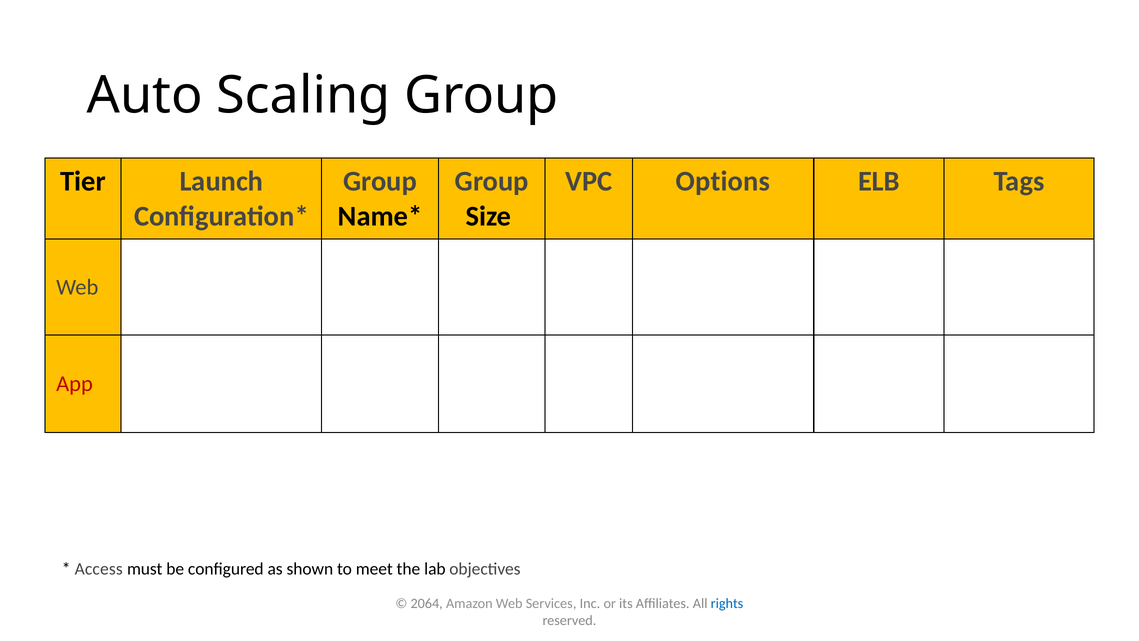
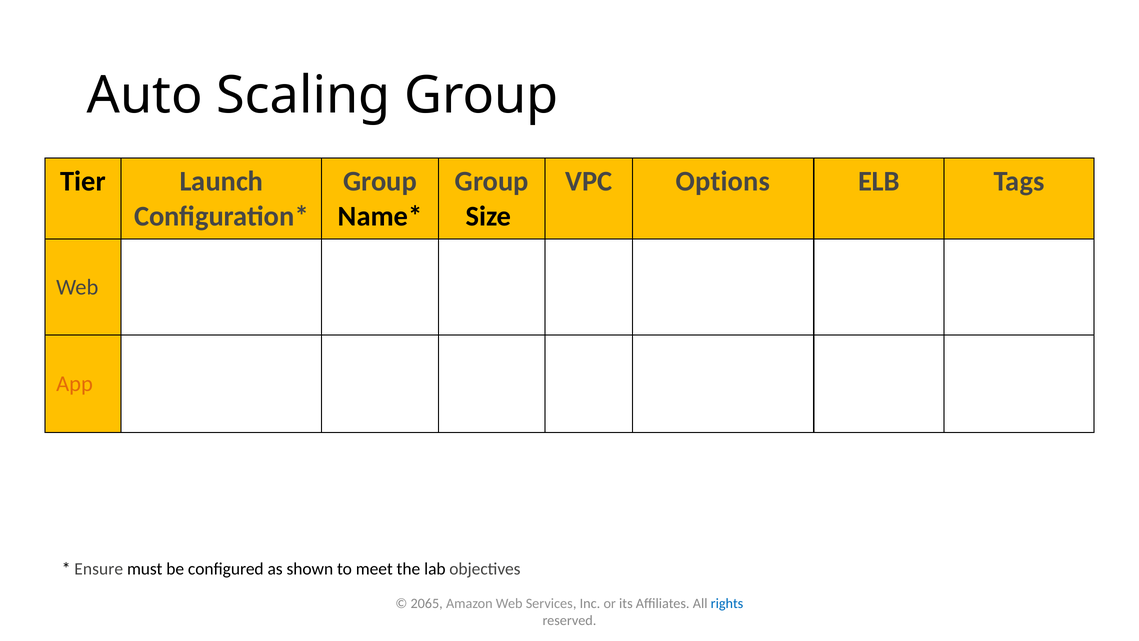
App colour: red -> orange (75, 384)
Access: Access -> Ensure (99, 569)
2064: 2064 -> 2065 (427, 603)
